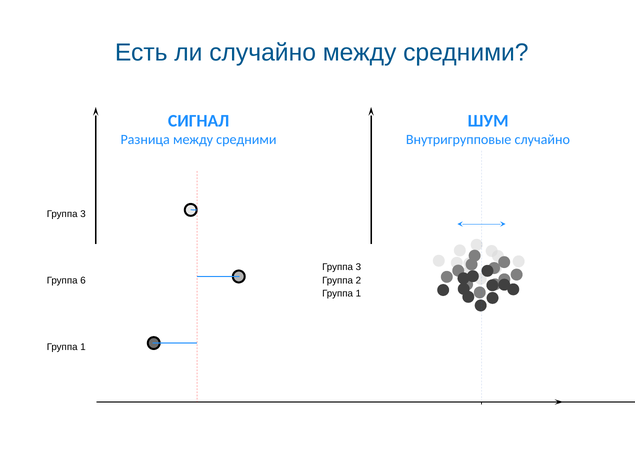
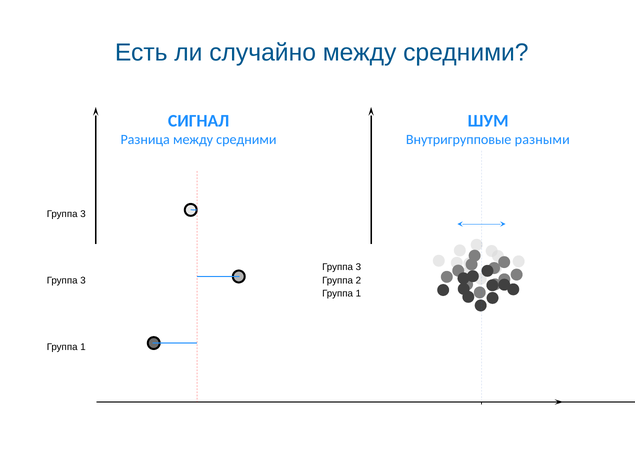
Внутригрупповые случайно: случайно -> разными (542, 140)
6: 6 -> 3 (83, 281)
